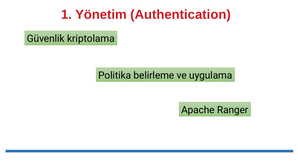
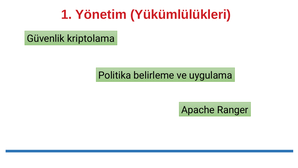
Authentication: Authentication -> Yükümlülükleri (181, 15)
